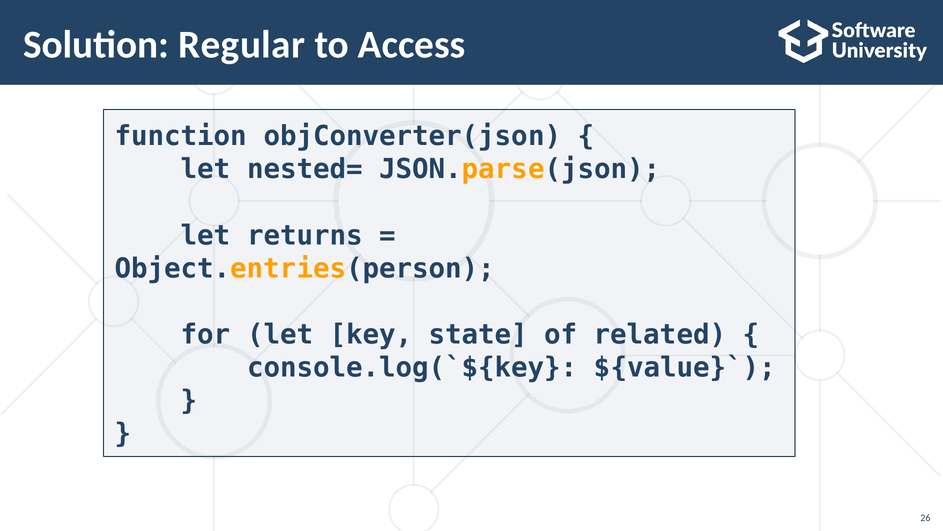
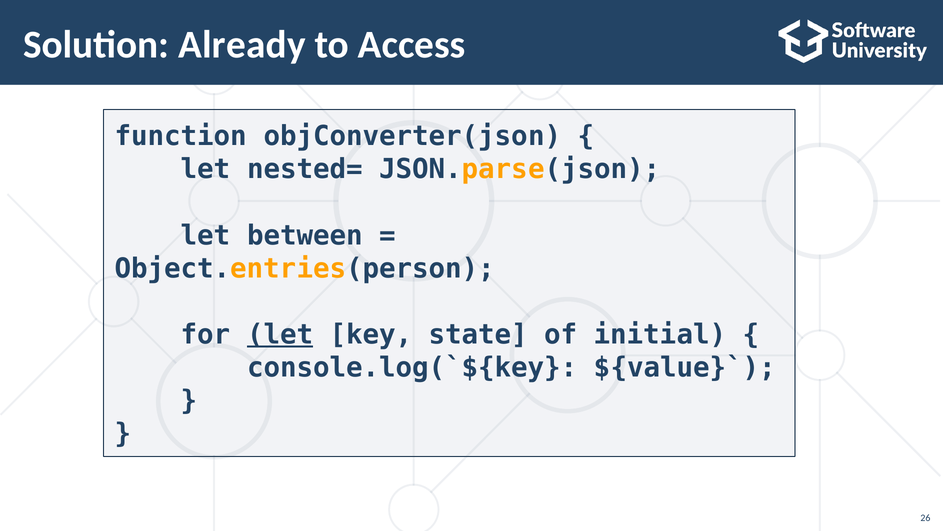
Regular: Regular -> Already (242, 45)
returns: returns -> between (305, 235)
let underline: none -> present (280, 334)
related: related -> initial (660, 334)
